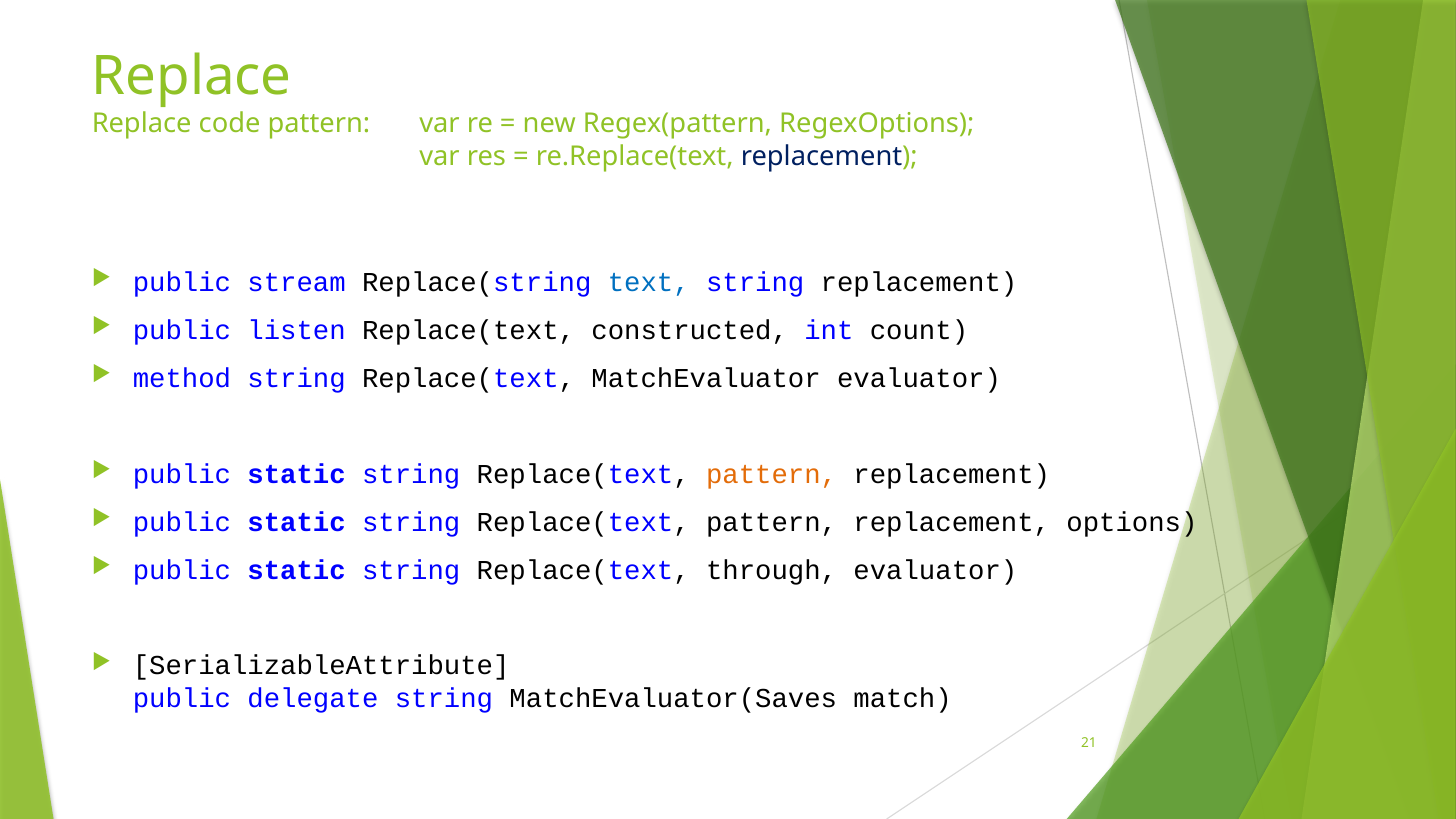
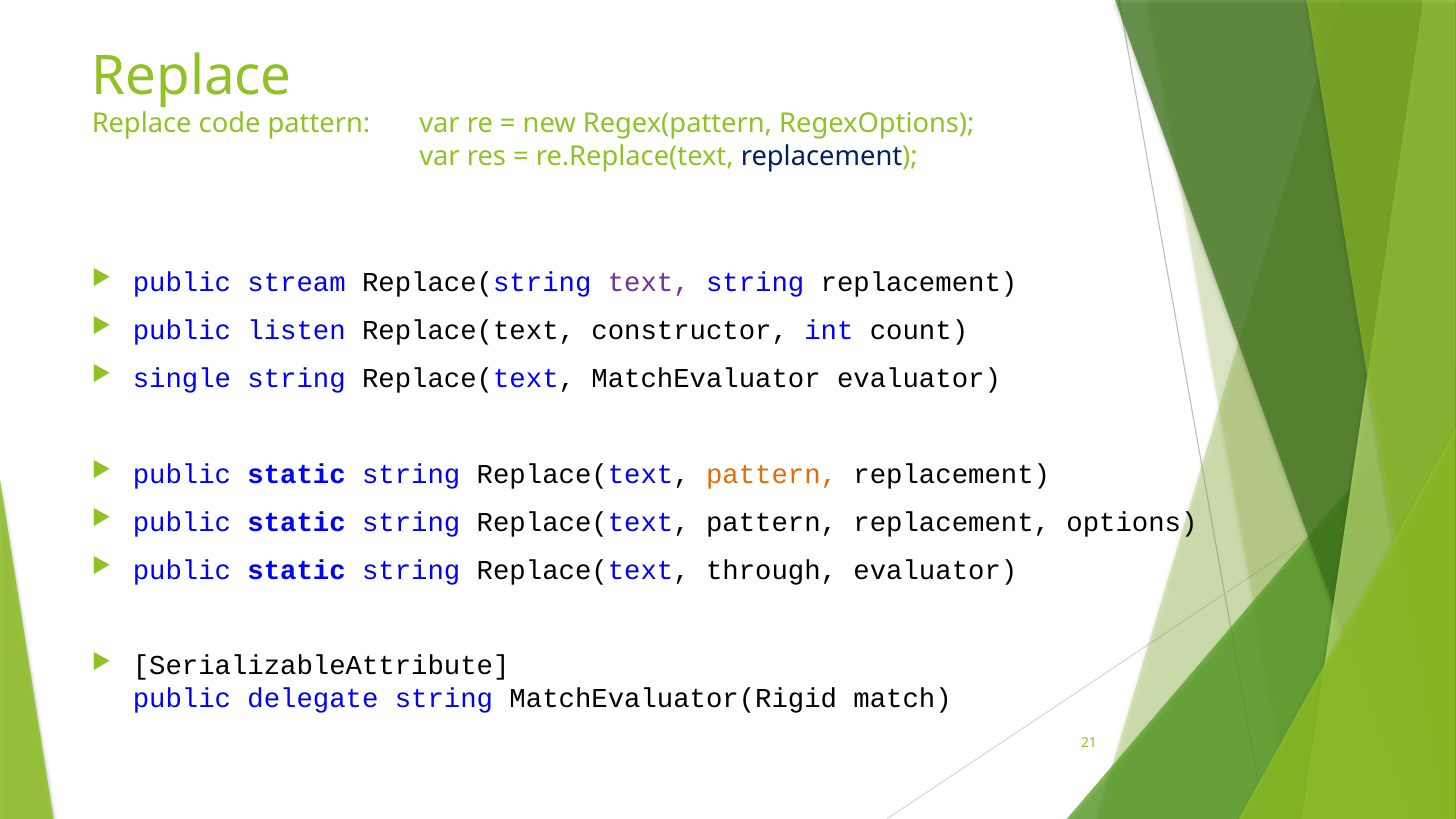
text colour: blue -> purple (649, 282)
constructed: constructed -> constructor (690, 330)
method: method -> single (182, 378)
MatchEvaluator(Saves: MatchEvaluator(Saves -> MatchEvaluator(Rigid (673, 699)
